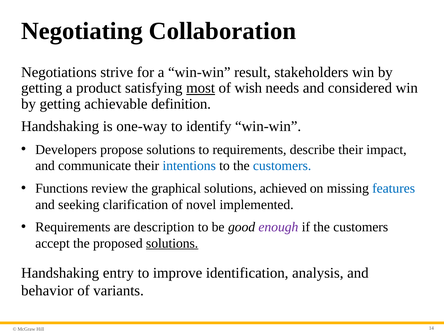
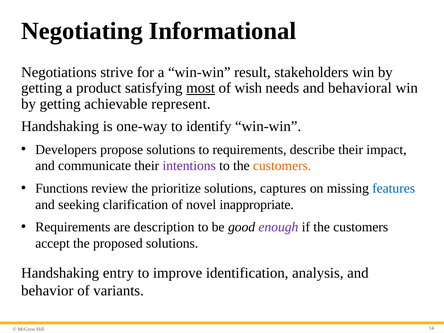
Collaboration: Collaboration -> Informational (223, 31)
considered: considered -> behavioral (360, 88)
definition: definition -> represent (181, 104)
intentions colour: blue -> purple (189, 166)
customers colour: blue -> orange (282, 166)
graphical: graphical -> prioritize (176, 188)
achieved: achieved -> captures (283, 188)
implemented: implemented -> inappropriate (257, 205)
solutions underline: present -> none (172, 243)
